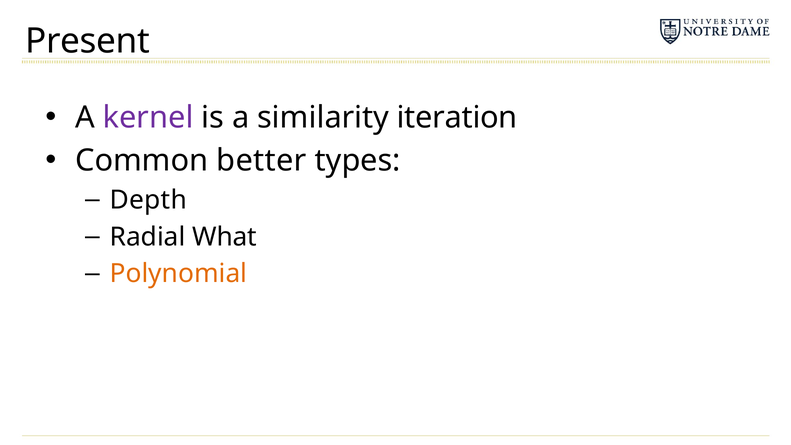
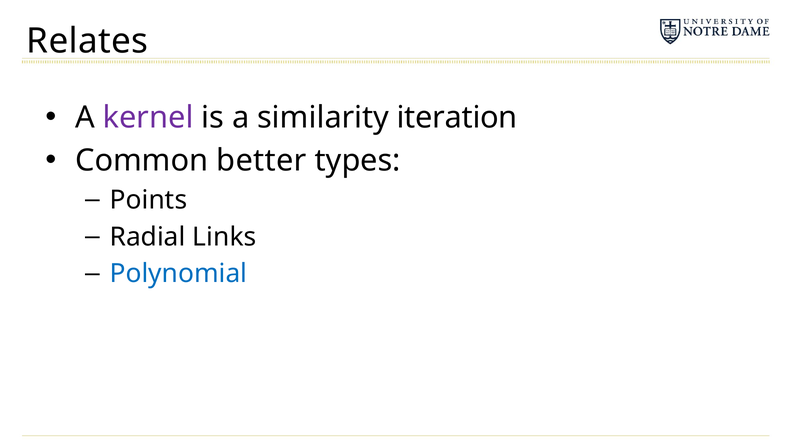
Present: Present -> Relates (87, 41)
Depth: Depth -> Points (148, 200)
What: What -> Links (224, 237)
Polynomial colour: orange -> blue (178, 274)
